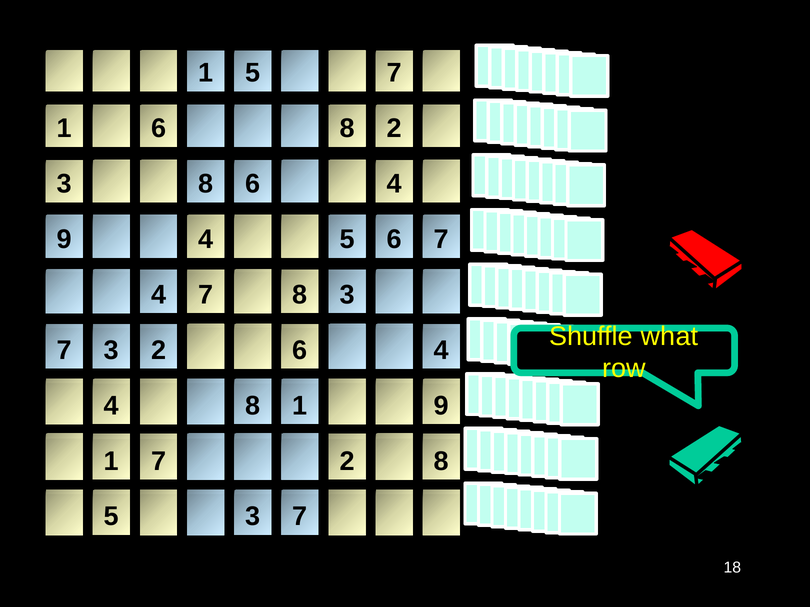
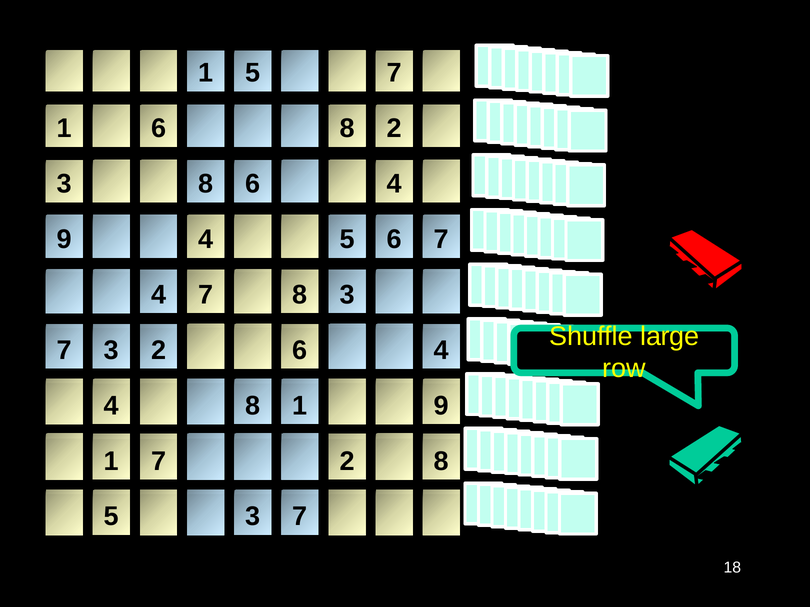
what: what -> large (670, 336)
